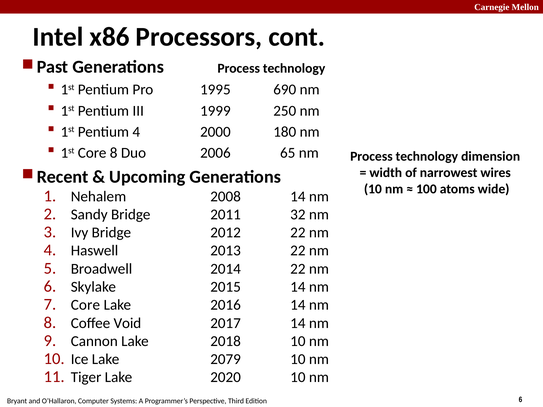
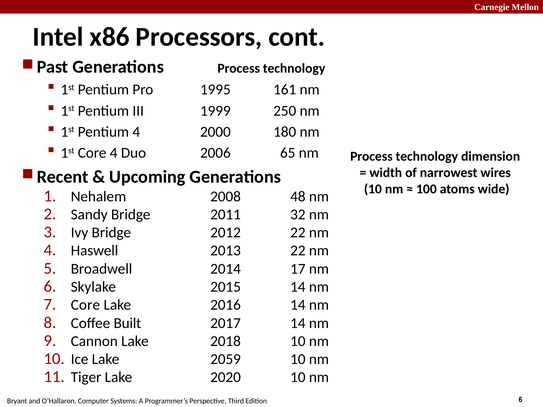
690: 690 -> 161 (285, 90)
Core 8: 8 -> 4 (114, 153)
2008 14: 14 -> 48 (298, 197)
2014 22: 22 -> 17 (298, 269)
Void: Void -> Built (127, 323)
2079: 2079 -> 2059 (226, 359)
